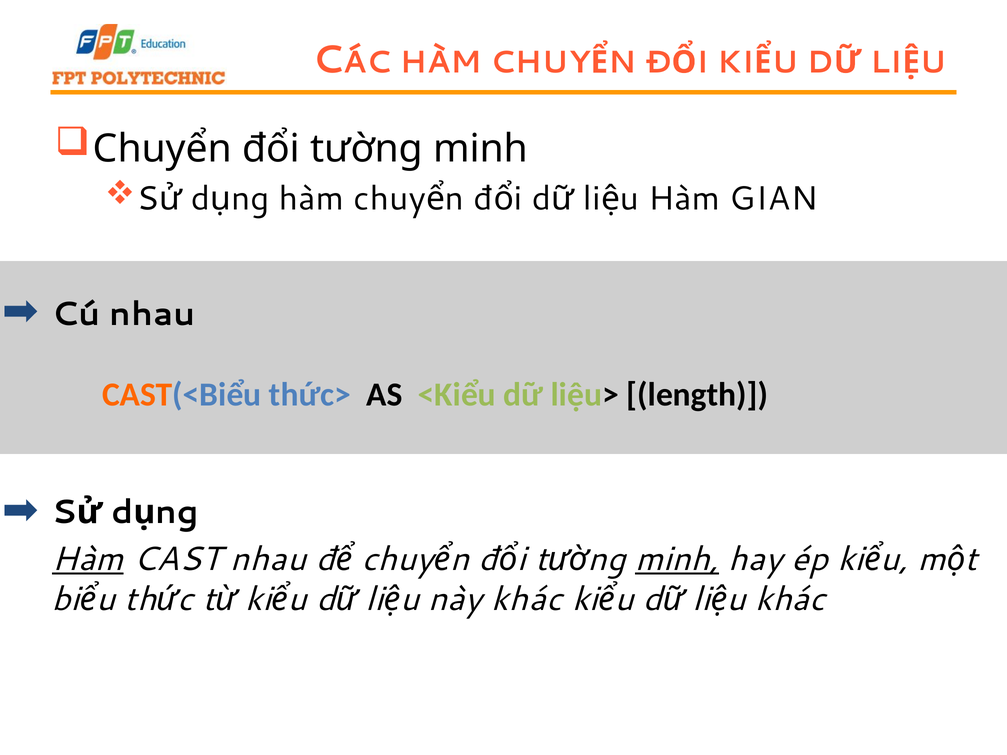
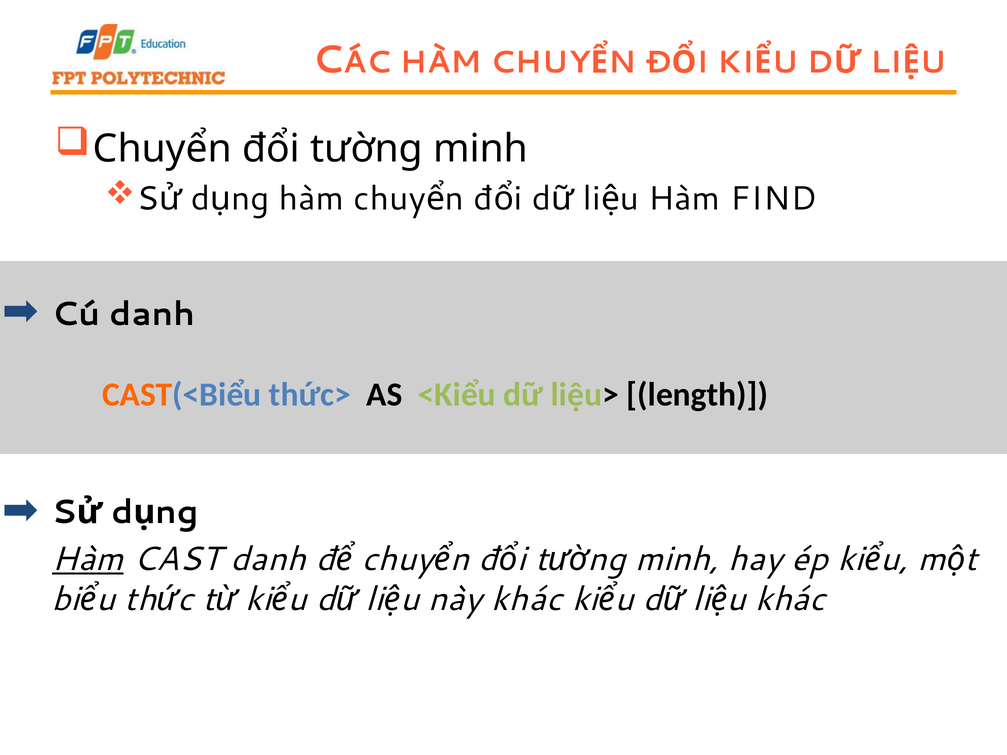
GIAN: GIAN -> FIND (774, 199)
Cú nhau: nhau -> danh (152, 314)
CAST nhau: nhau -> danh (268, 559)
minh underline: present -> none (677, 559)
